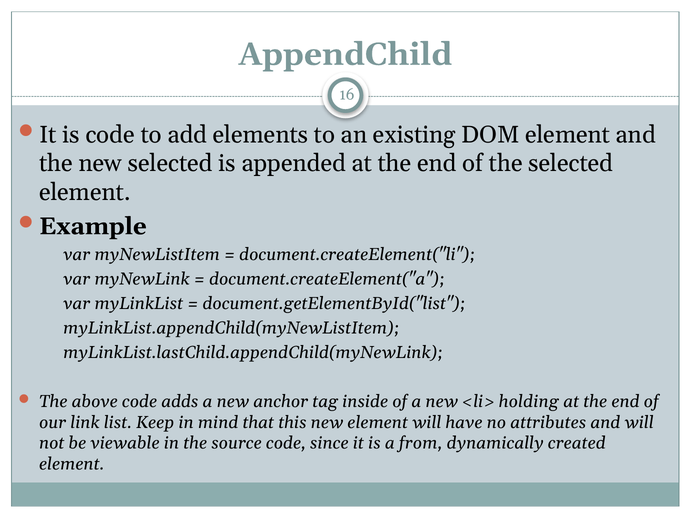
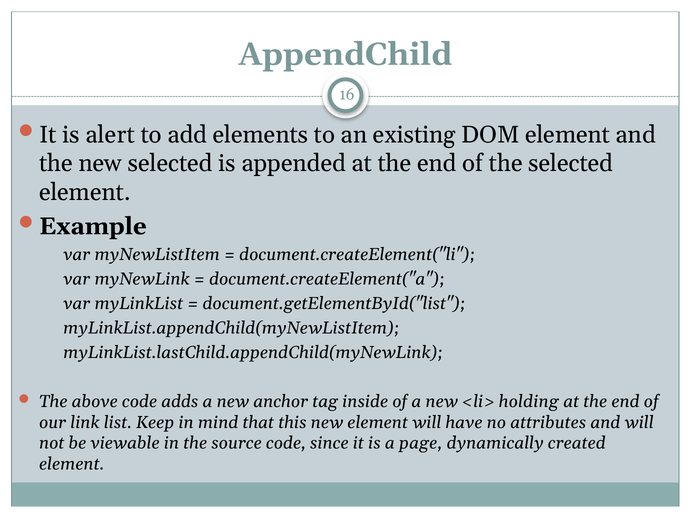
is code: code -> alert (110, 135)
from: from -> page (421, 443)
